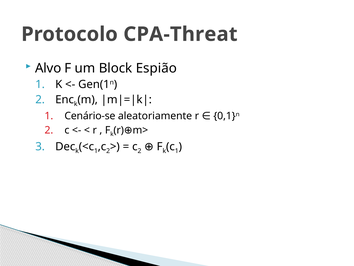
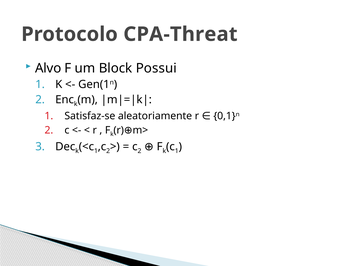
Espião: Espião -> Possui (156, 68)
Cenário-se: Cenário-se -> Satisfaz-se (90, 116)
